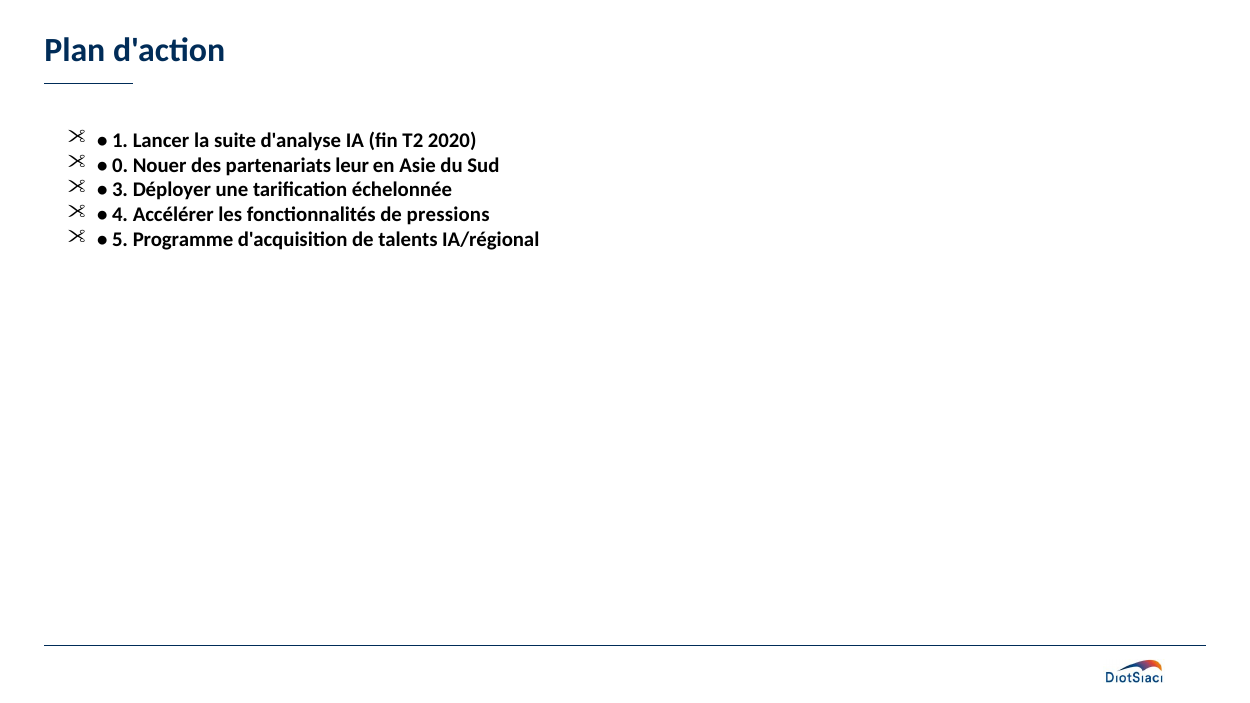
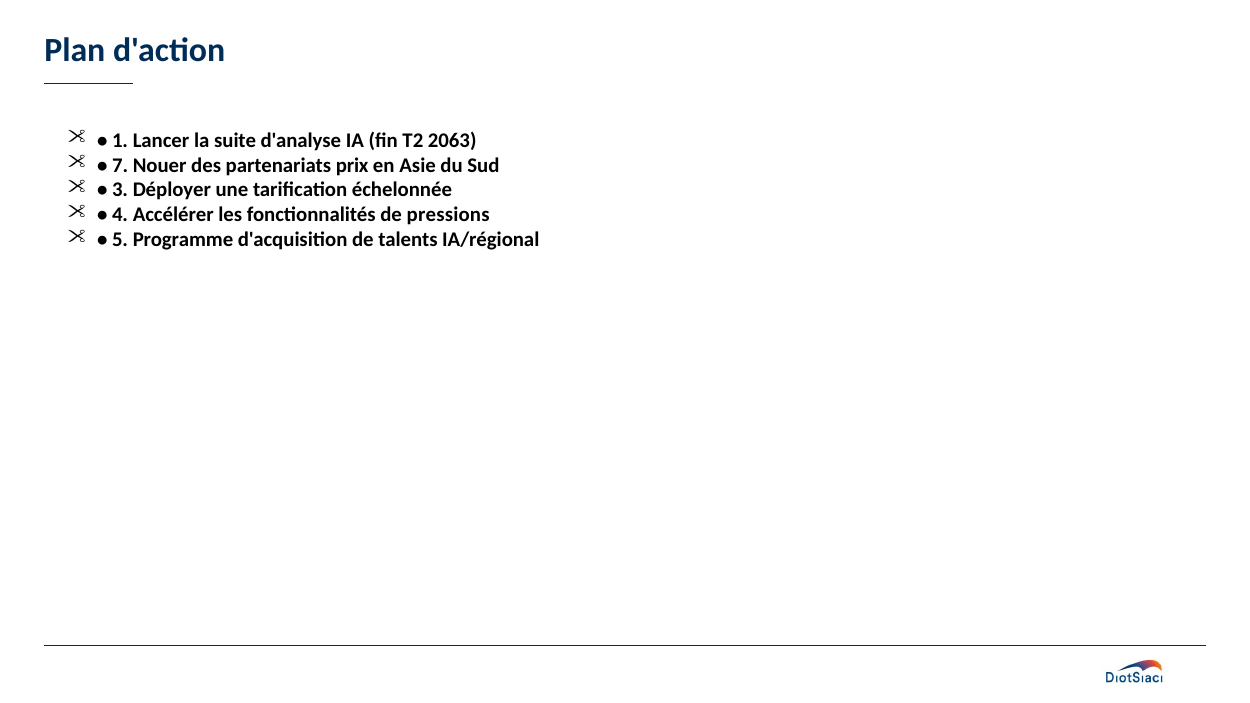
2020: 2020 -> 2063 (452, 140)
0: 0 -> 7 (120, 165)
leur: leur -> prix (352, 165)
